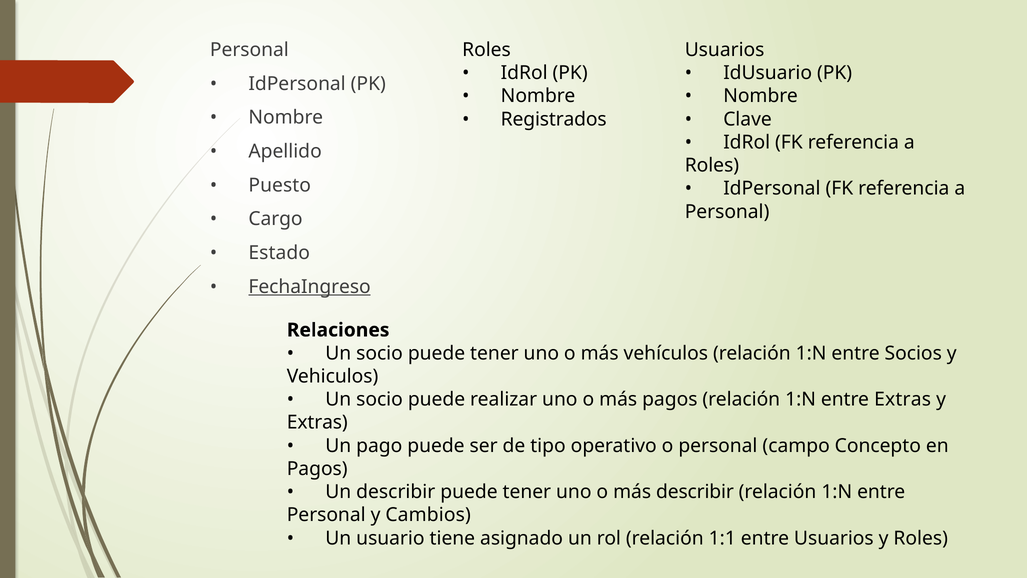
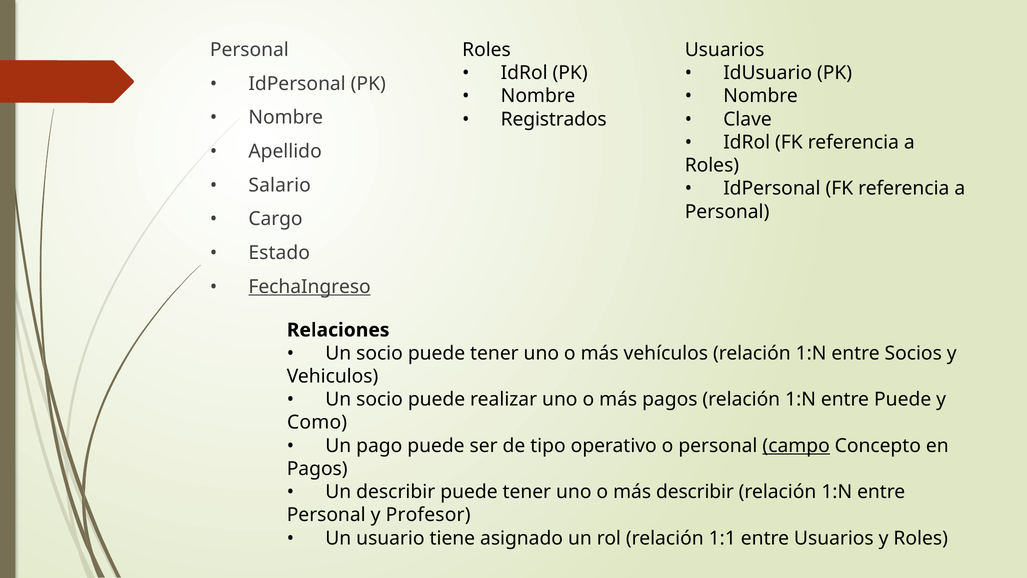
Puesto: Puesto -> Salario (280, 185)
entre Extras: Extras -> Puede (903, 399)
Extras: Extras -> Como (317, 422)
campo underline: none -> present (796, 445)
Cambios: Cambios -> Profesor (428, 515)
